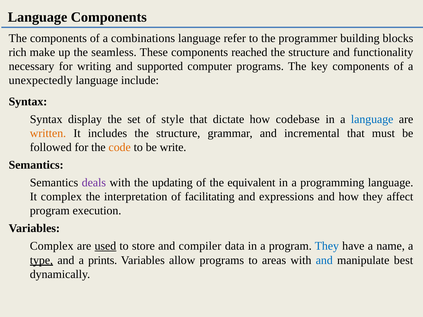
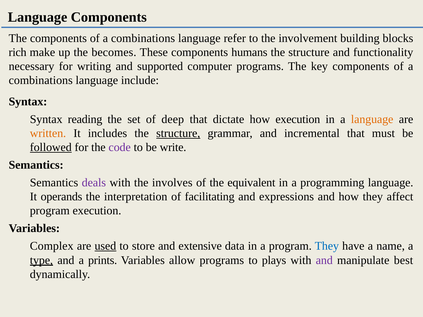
programmer: programmer -> involvement (308, 38)
seamless: seamless -> becomes (114, 52)
reached: reached -> humans (249, 52)
unexpectedly: unexpectedly -> combinations (41, 80)
display: display -> reading (85, 119)
style: style -> deep (173, 119)
how codebase: codebase -> execution (298, 119)
language colour: blue -> orange (372, 119)
structure underline: none -> present (178, 133)
followed underline: none -> present (51, 147)
code colour: orange -> purple (120, 147)
updating: updating -> involves (172, 183)
It complex: complex -> operands (61, 197)
compiler: compiler -> extensive (200, 246)
areas: areas -> plays (274, 260)
and colour: blue -> purple (324, 260)
